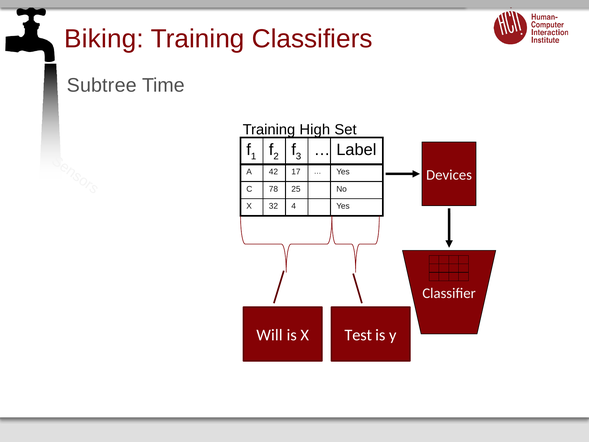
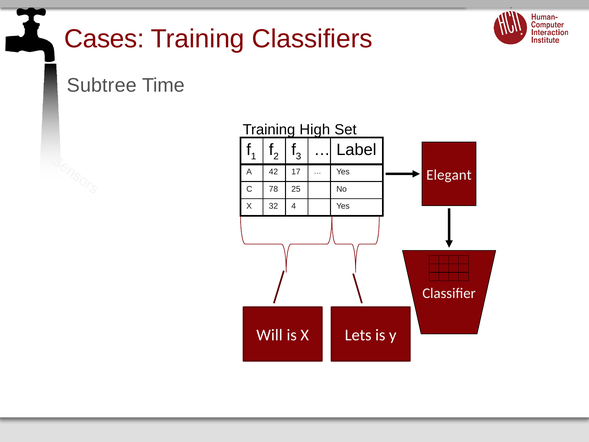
Biking: Biking -> Cases (104, 39)
Devices: Devices -> Elegant (449, 175)
Test: Test -> Lets (358, 335)
